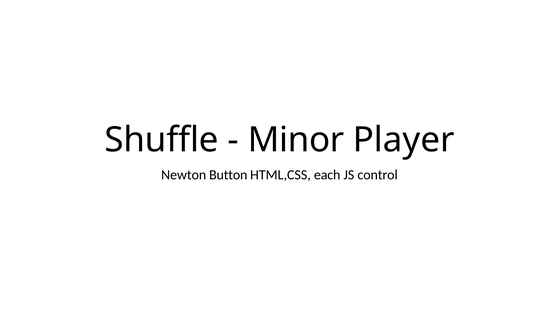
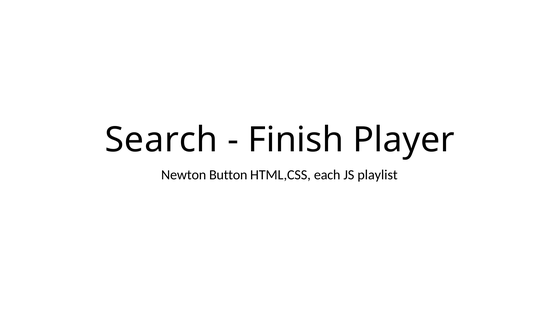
Shuffle: Shuffle -> Search (161, 140)
Minor: Minor -> Finish (296, 140)
control: control -> playlist (378, 175)
